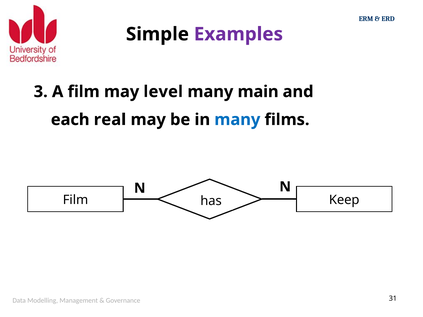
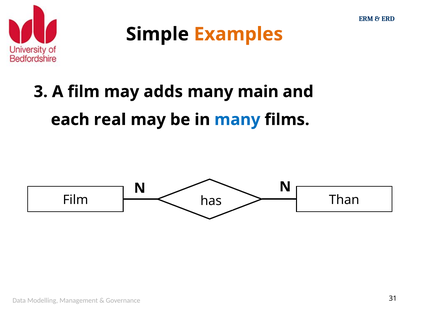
Examples colour: purple -> orange (238, 34)
level: level -> adds (163, 92)
Keep: Keep -> Than (344, 200)
